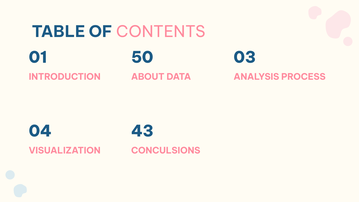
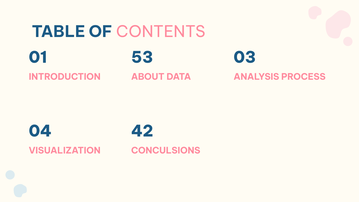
50: 50 -> 53 (142, 58)
43: 43 -> 42 (142, 131)
